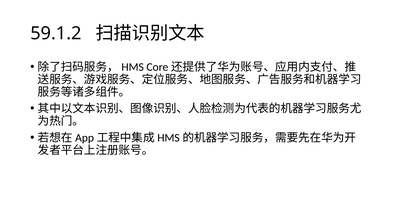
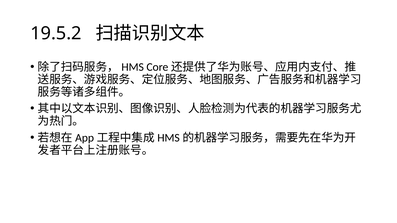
59.1.2: 59.1.2 -> 19.5.2 (56, 33)
